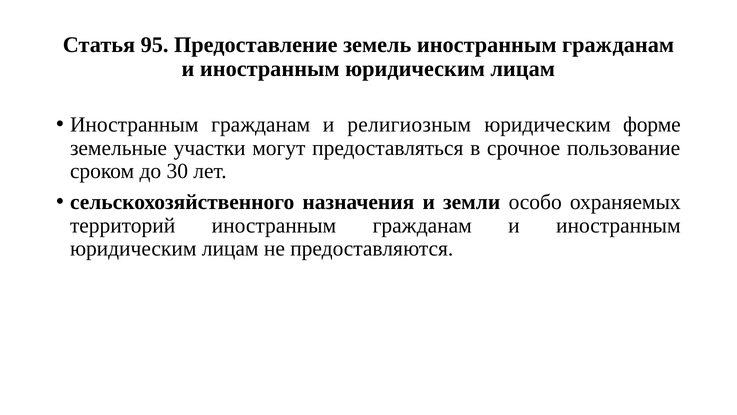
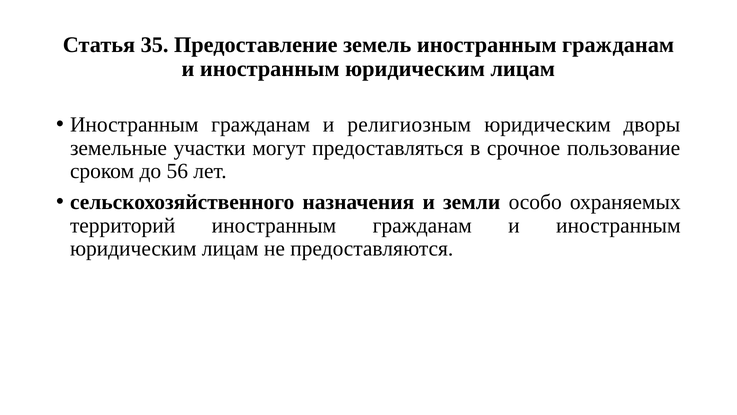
95: 95 -> 35 (155, 45)
форме: форме -> дворы (652, 125)
30: 30 -> 56 (177, 171)
